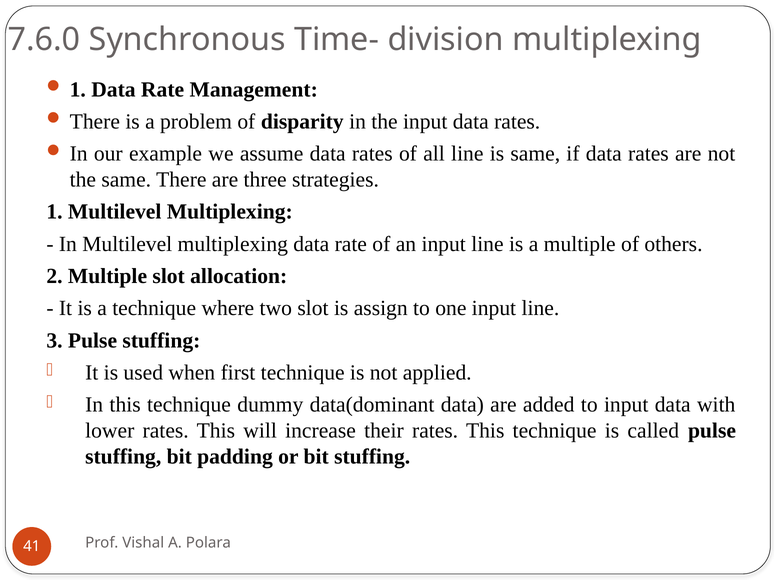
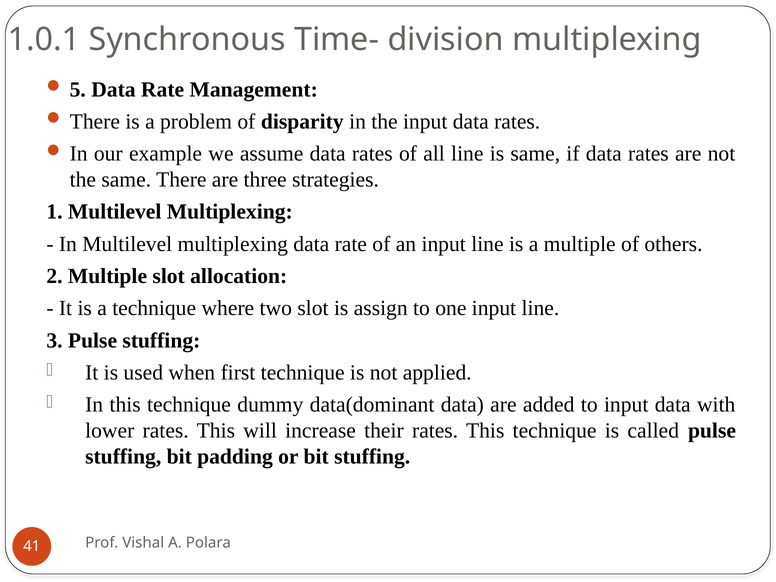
7.6.0: 7.6.0 -> 1.0.1 (44, 40)
1: 1 -> 5 (78, 89)
